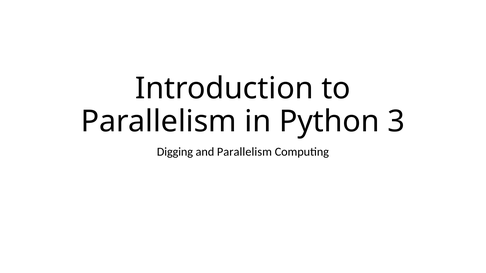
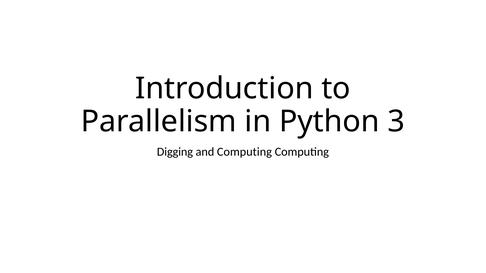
and Parallelism: Parallelism -> Computing (244, 152)
